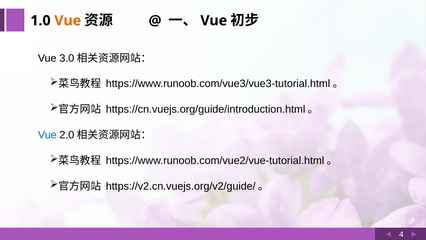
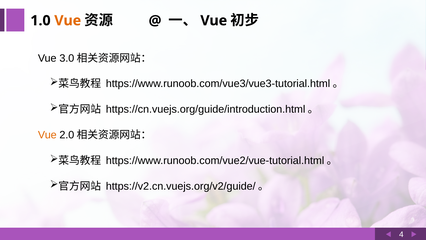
Vue colour: blue -> orange (47, 135)
